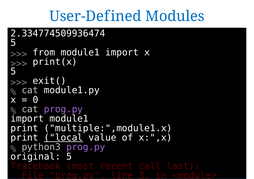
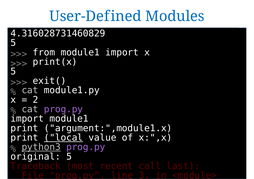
2.334774509936474: 2.334774509936474 -> 4.316028731460829 (58, 33)
0: 0 -> 2 (36, 100)
multiple:",module1.x: multiple:",module1.x -> argument:",module1.x (108, 128)
python3 underline: none -> present (41, 147)
